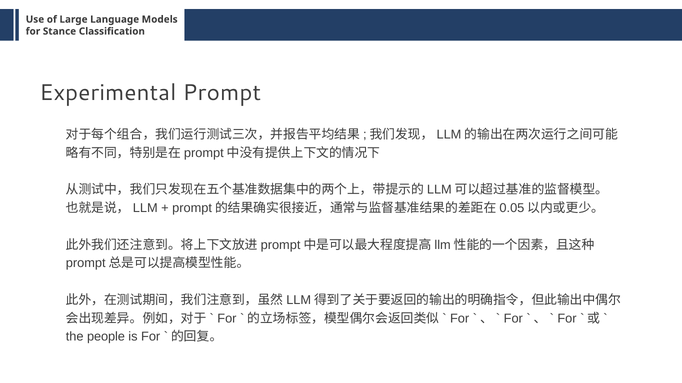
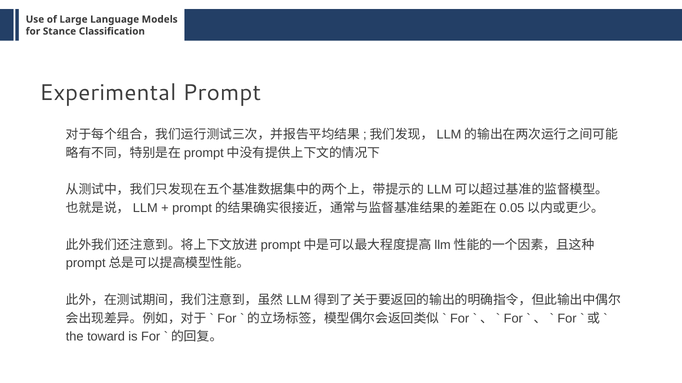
people: people -> toward (106, 337)
